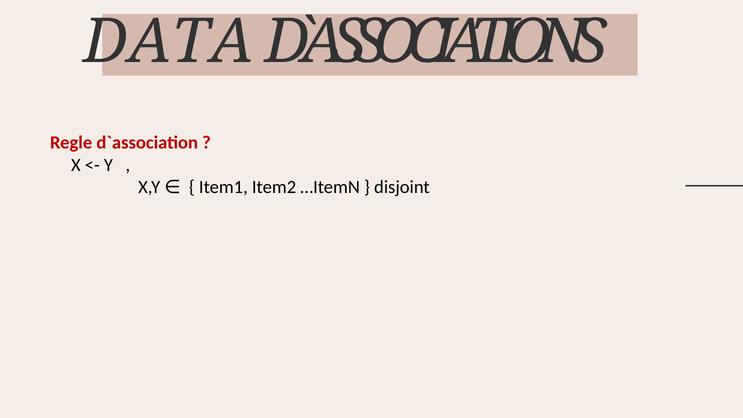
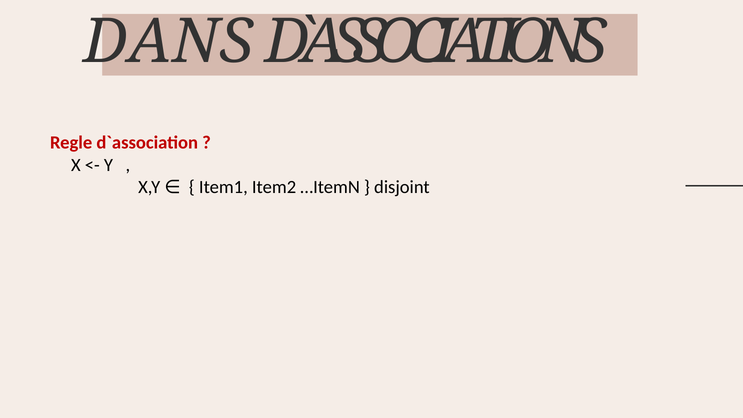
DATA: DATA -> DANS (168, 42)
